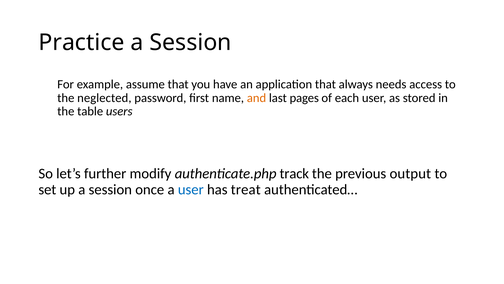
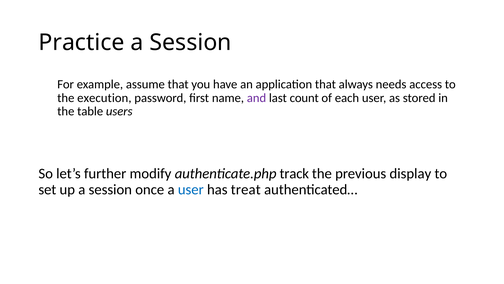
neglected: neglected -> execution (104, 98)
and colour: orange -> purple (256, 98)
pages: pages -> count (304, 98)
output: output -> display (410, 173)
